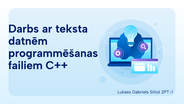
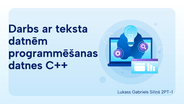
failiem: failiem -> datnes (25, 65)
